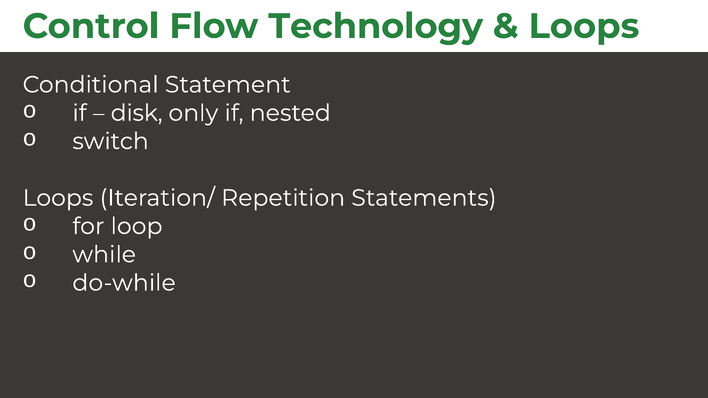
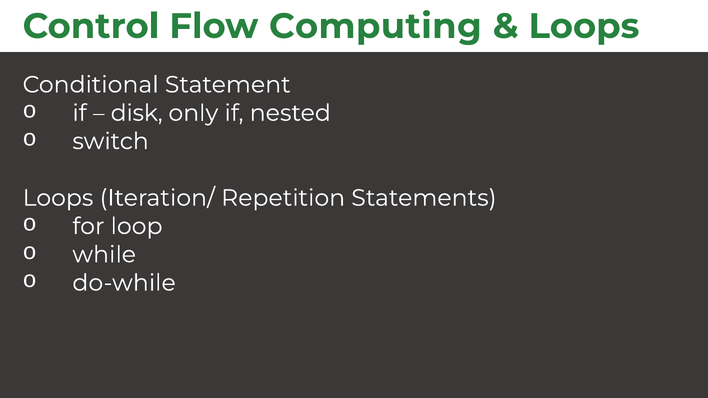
Technology: Technology -> Computing (375, 26)
